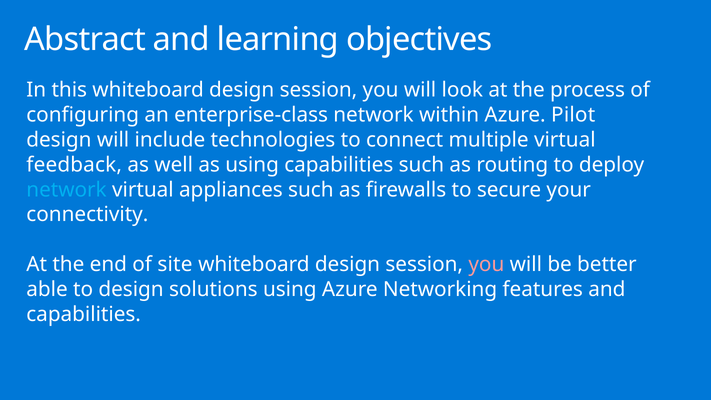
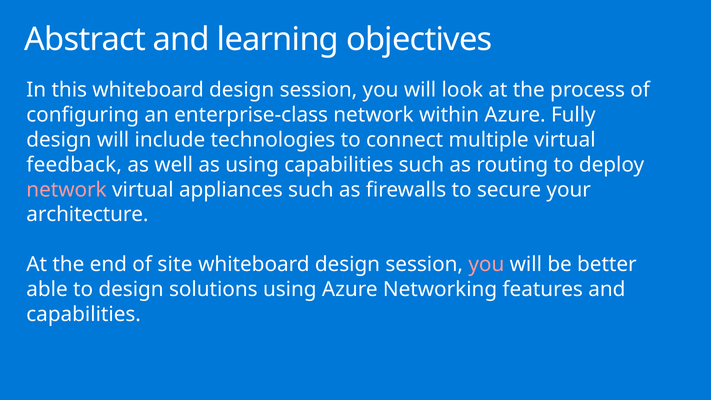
Pilot: Pilot -> Fully (573, 115)
network colour: light blue -> pink (67, 190)
connectivity: connectivity -> architecture (87, 215)
